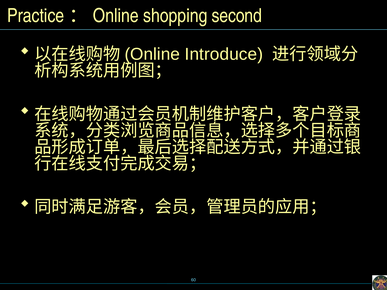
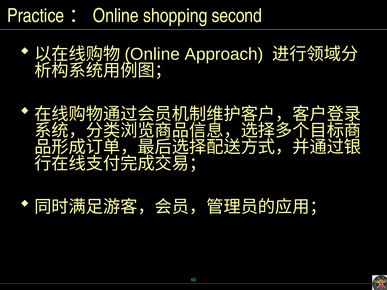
Introduce: Introduce -> Approach (224, 54)
